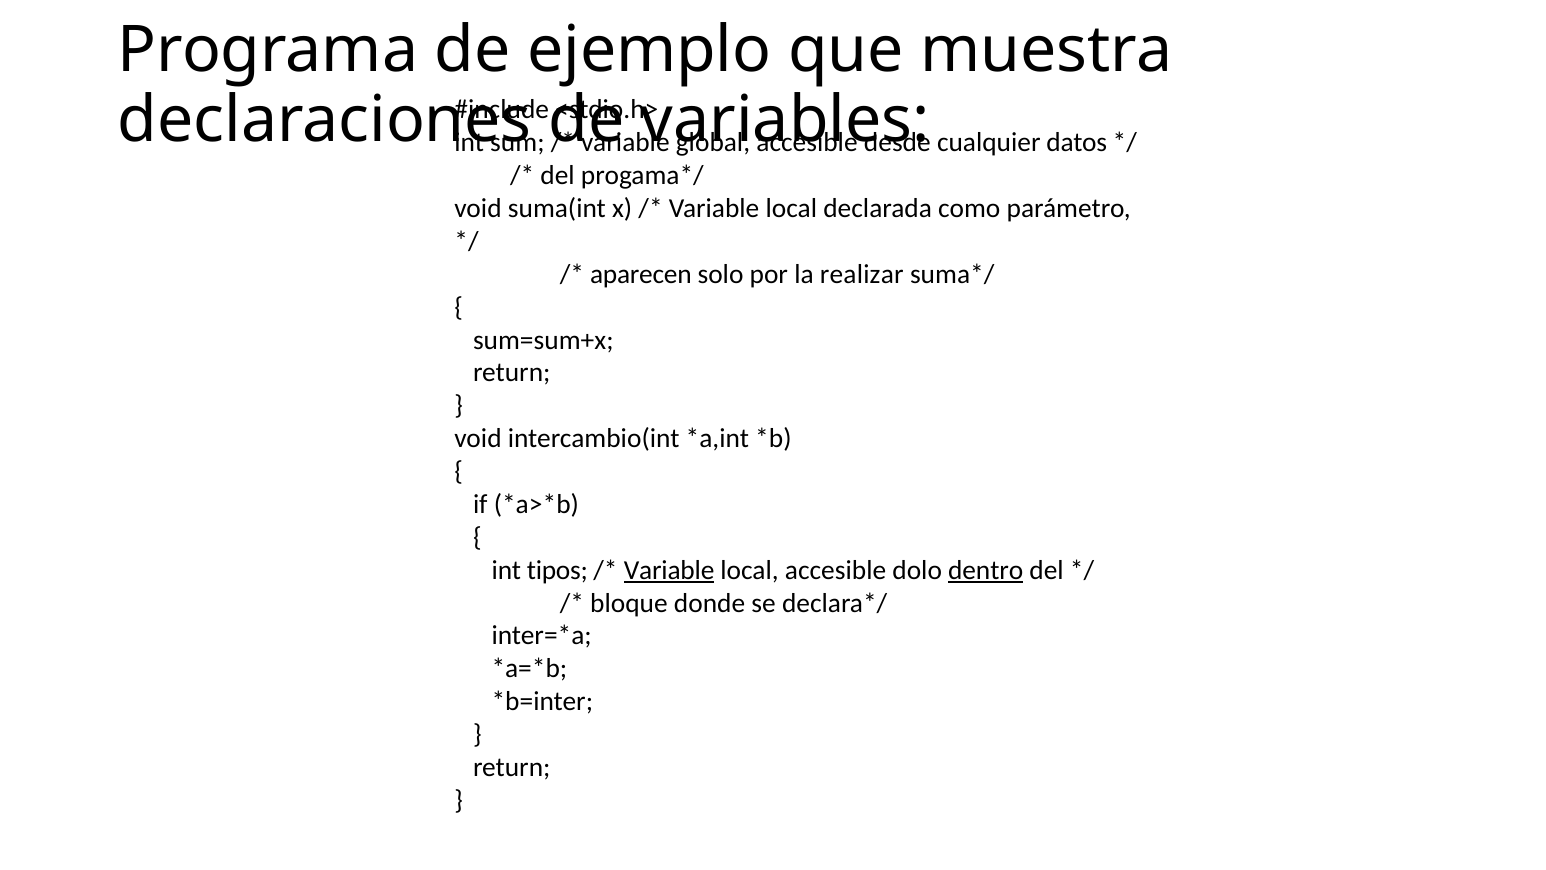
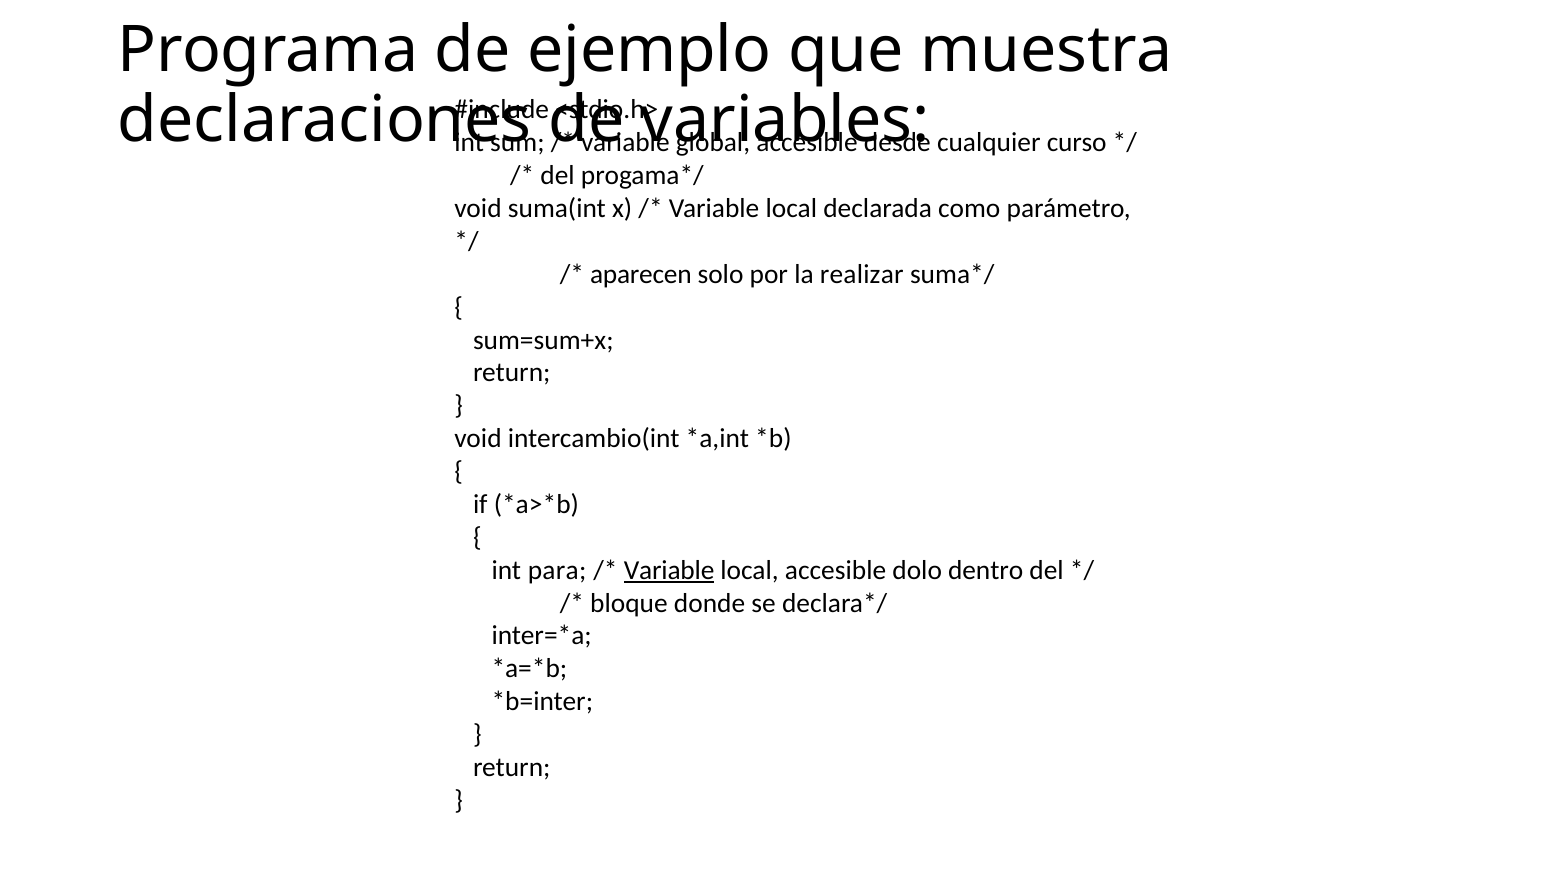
datos: datos -> curso (1077, 143)
tipos: tipos -> para (557, 570)
dentro underline: present -> none (986, 570)
